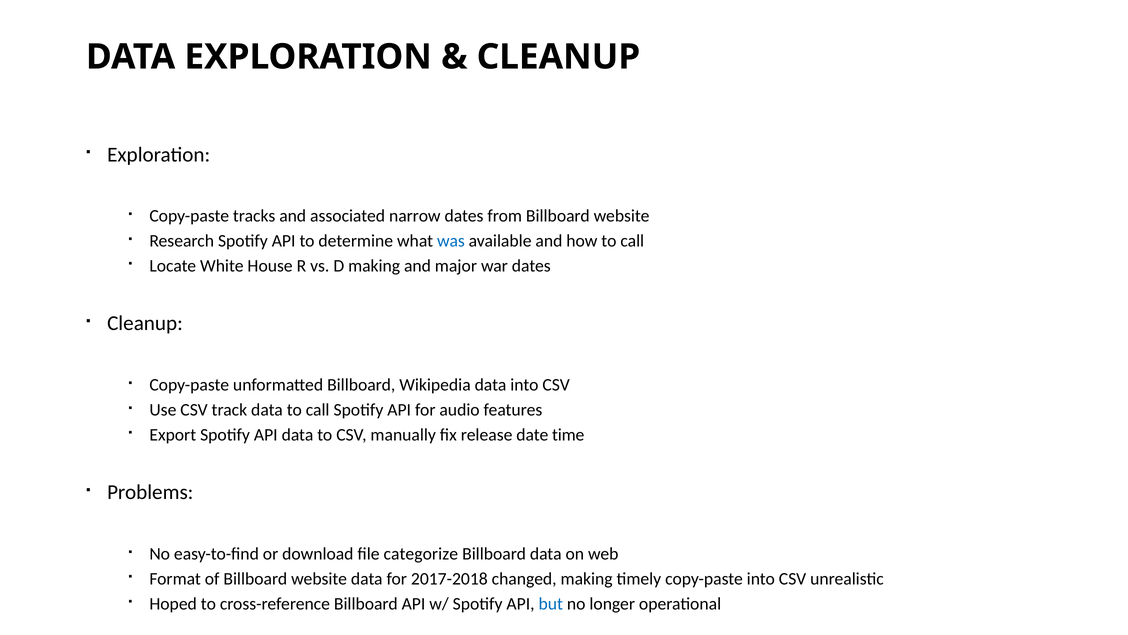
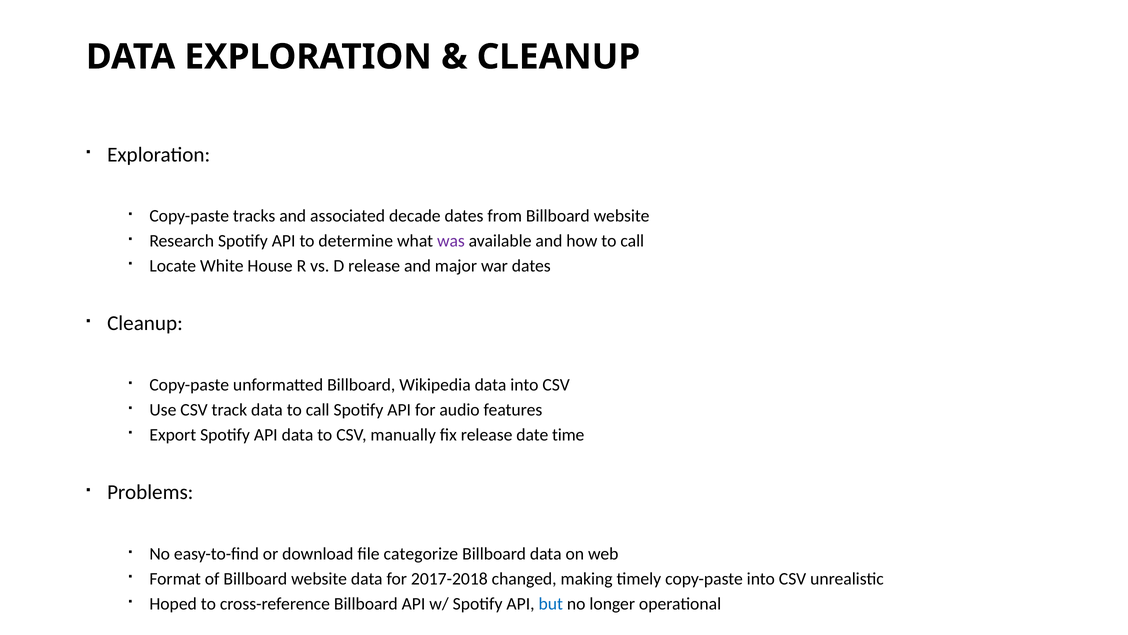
narrow: narrow -> decade (415, 216)
was colour: blue -> purple (451, 241)
D making: making -> release (374, 266)
